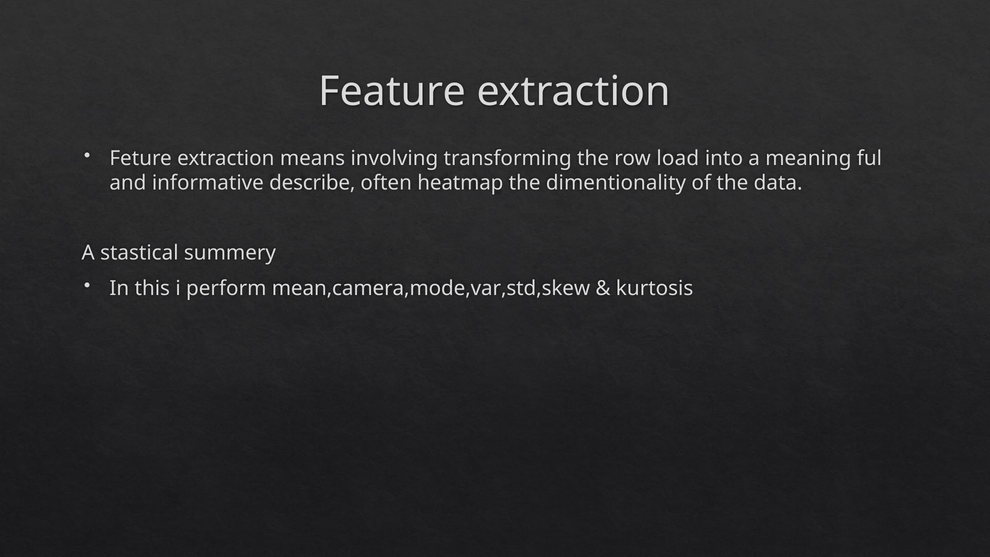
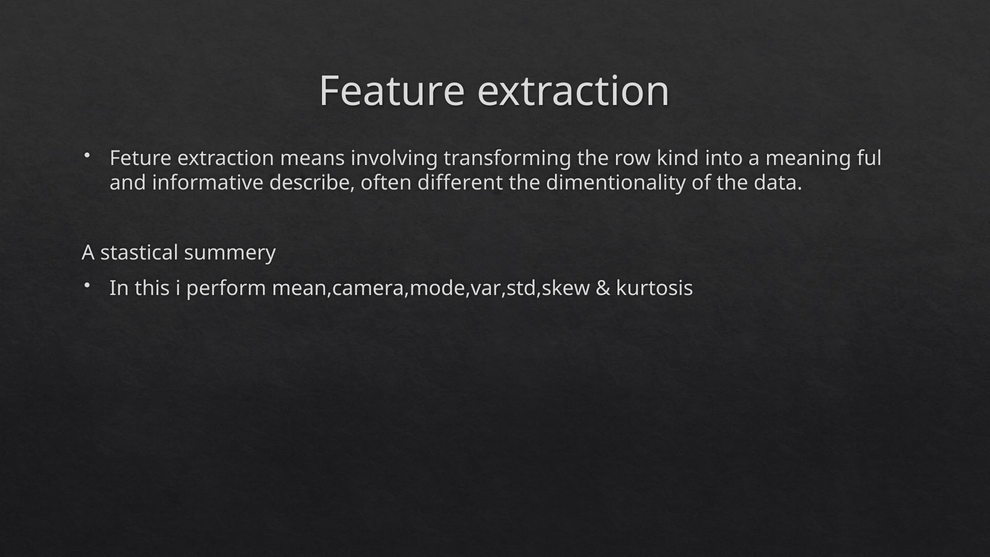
load: load -> kind (678, 158)
heatmap: heatmap -> different (460, 183)
